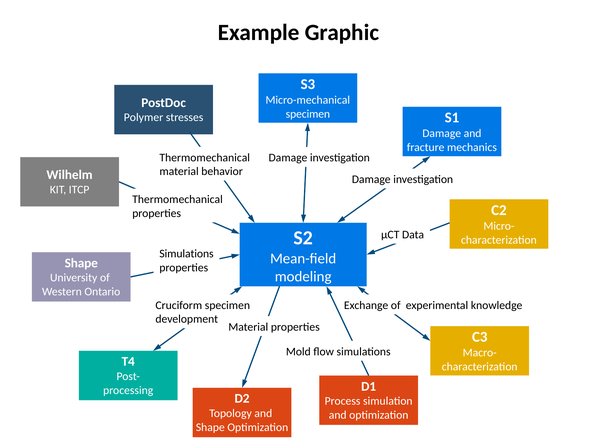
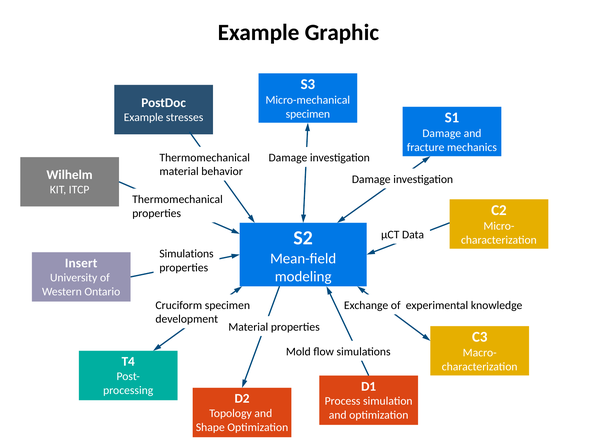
Polymer: Polymer -> Example (144, 117)
Shape: Shape -> Insert (81, 263)
